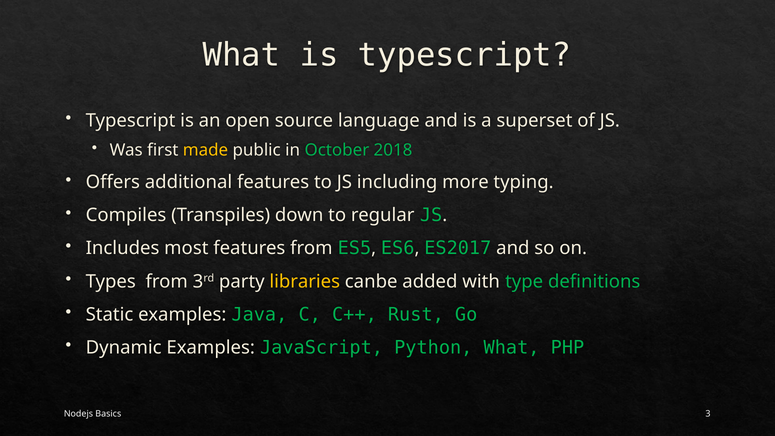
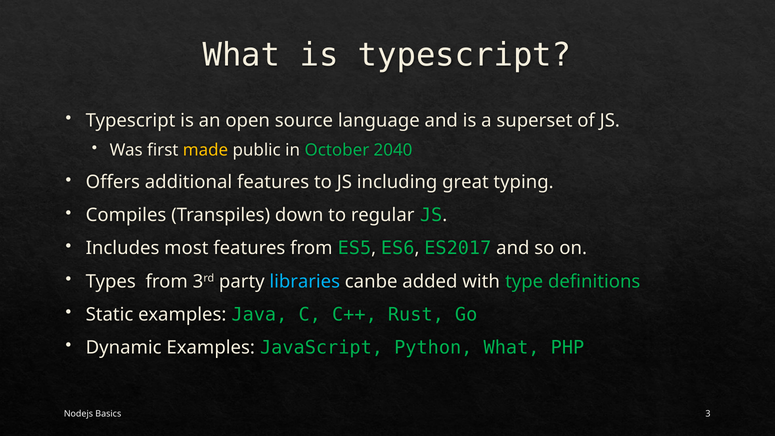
2018: 2018 -> 2040 (393, 150)
more: more -> great (465, 182)
libraries colour: yellow -> light blue (305, 281)
